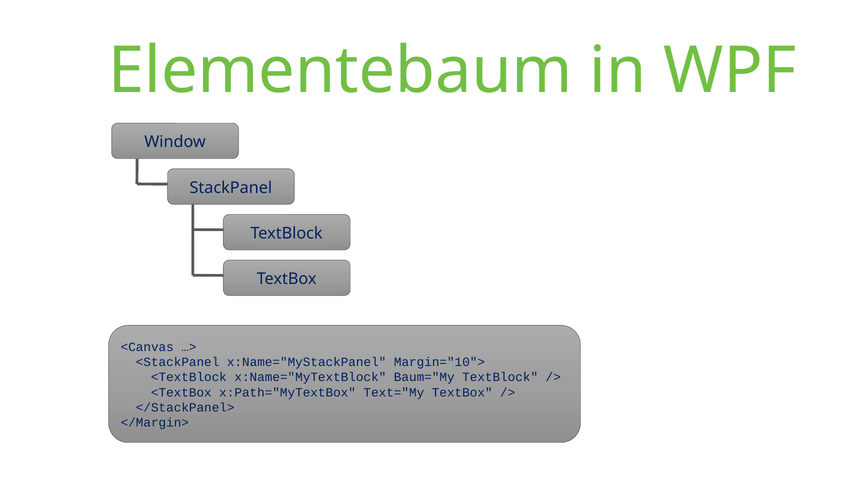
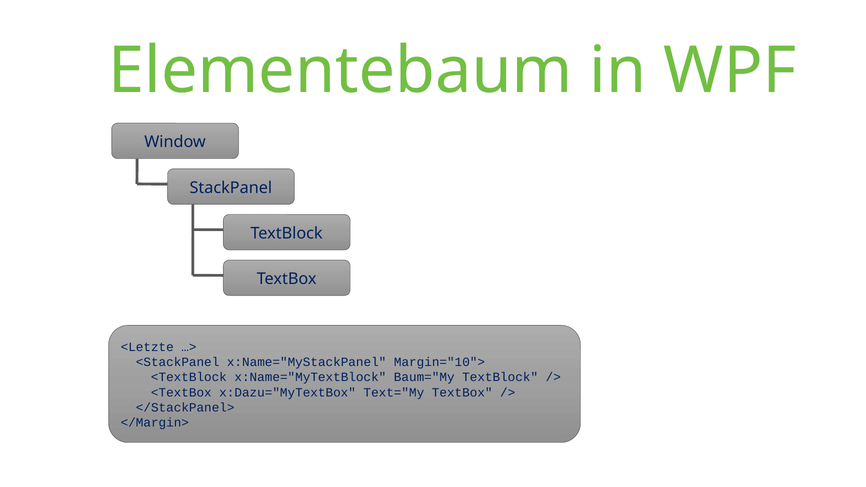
<Canvas: <Canvas -> <Letzte (147, 347)
x:Path="MyTextBox: x:Path="MyTextBox -> x:Dazu="MyTextBox (288, 392)
